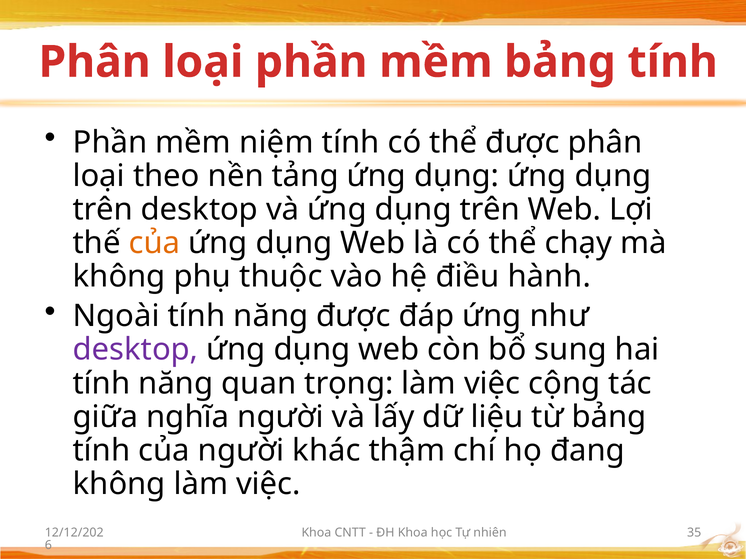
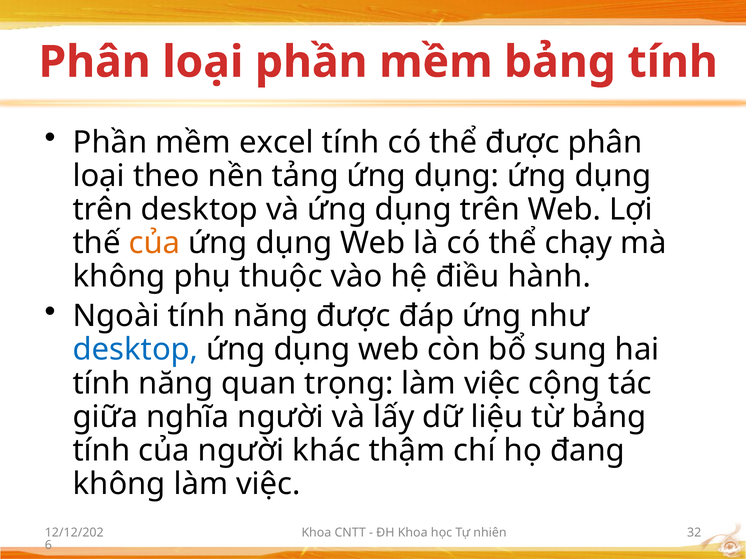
niệm: niệm -> excel (276, 143)
desktop colour: purple -> blue (135, 350)
35: 35 -> 32 (694, 533)
